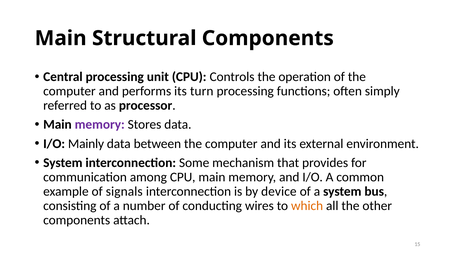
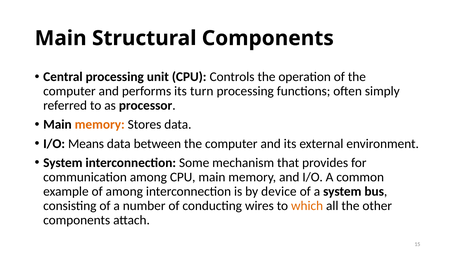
memory colour: purple -> orange (100, 125)
Mainly: Mainly -> Means (86, 144)
of signals: signals -> among (124, 191)
